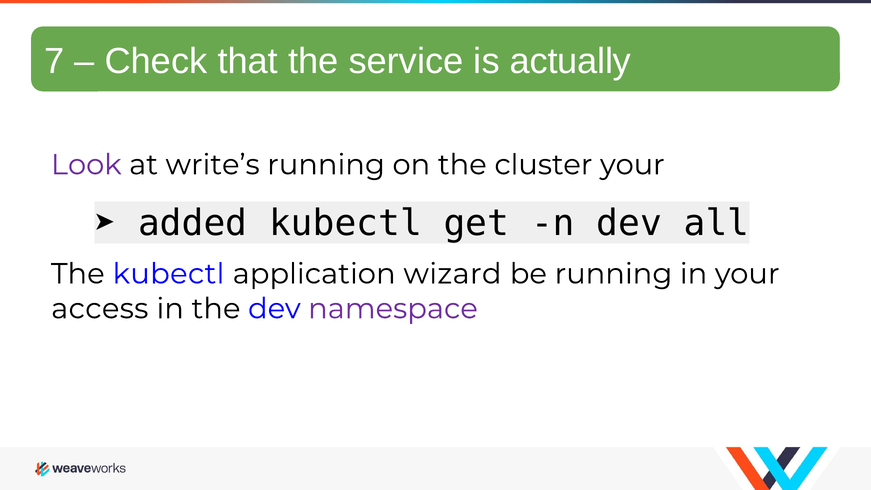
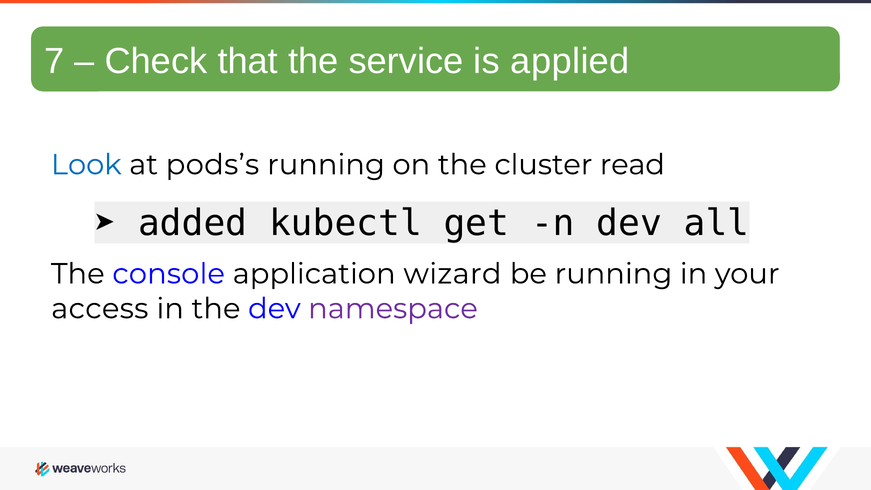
actually: actually -> applied (570, 61)
Look colour: purple -> blue (86, 165)
write’s: write’s -> pods’s (212, 165)
cluster your: your -> read (632, 165)
The kubectl: kubectl -> console (169, 274)
